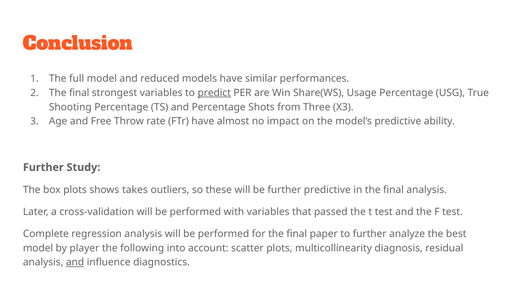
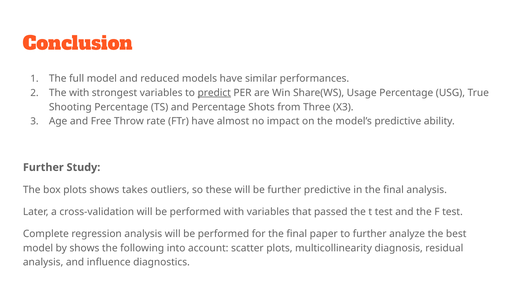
final: final -> with (79, 93)
by player: player -> shows (84, 248)
and underline: present -> none (75, 263)
